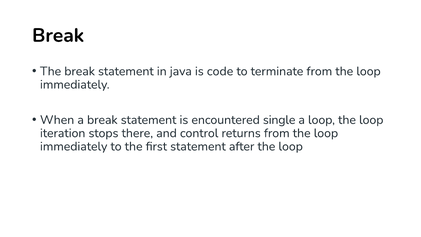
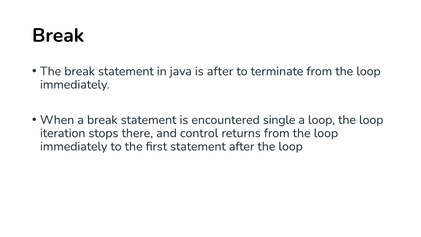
is code: code -> after (220, 71)
